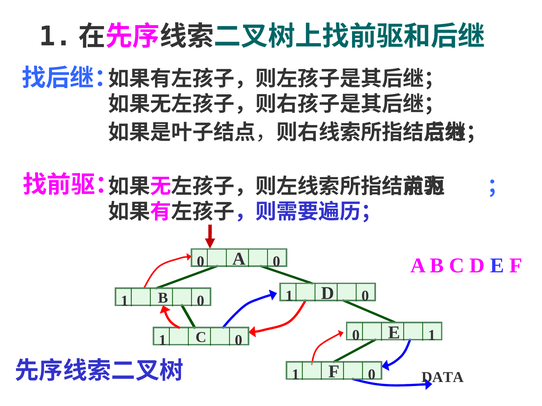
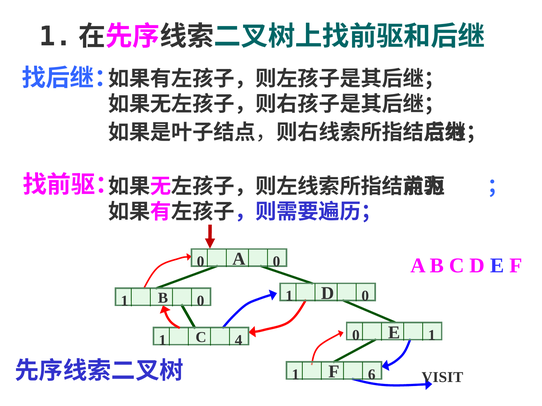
0: 0 -> 4 (239, 341)
0: 0 -> 6 (372, 375)
DATA: DATA -> VISIT (442, 378)
